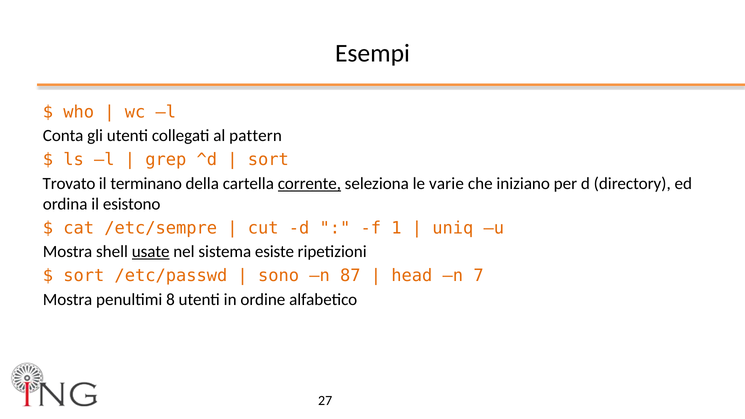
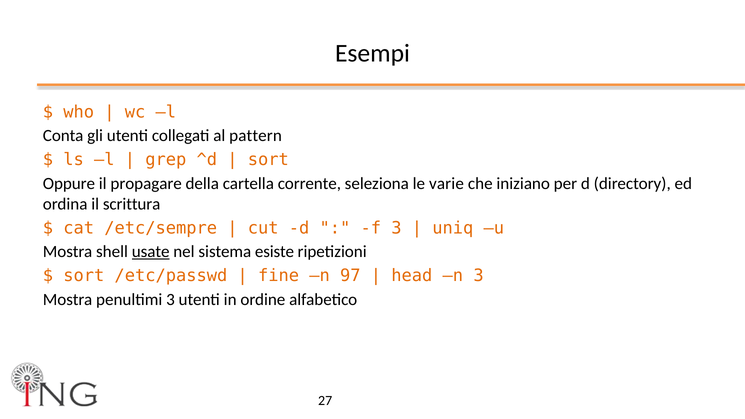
Trovato: Trovato -> Oppure (69, 184)
terminano: terminano -> propagare (146, 184)
corrente underline: present -> none (309, 184)
esistono: esistono -> scrittura (132, 204)
f 1: 1 -> 3 (396, 228)
sono: sono -> fine (279, 276)
87: 87 -> 97 (350, 276)
n 7: 7 -> 3 (479, 276)
penultimi 8: 8 -> 3 (170, 300)
